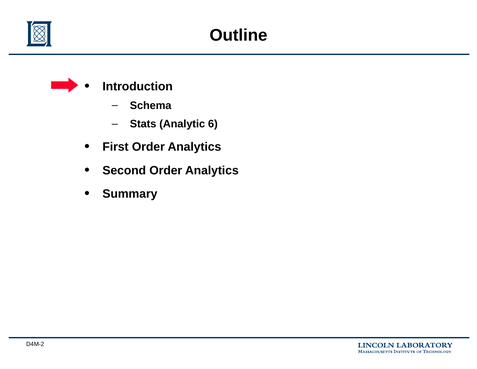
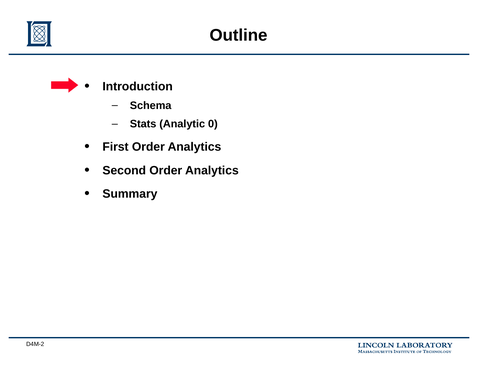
6: 6 -> 0 (213, 124)
